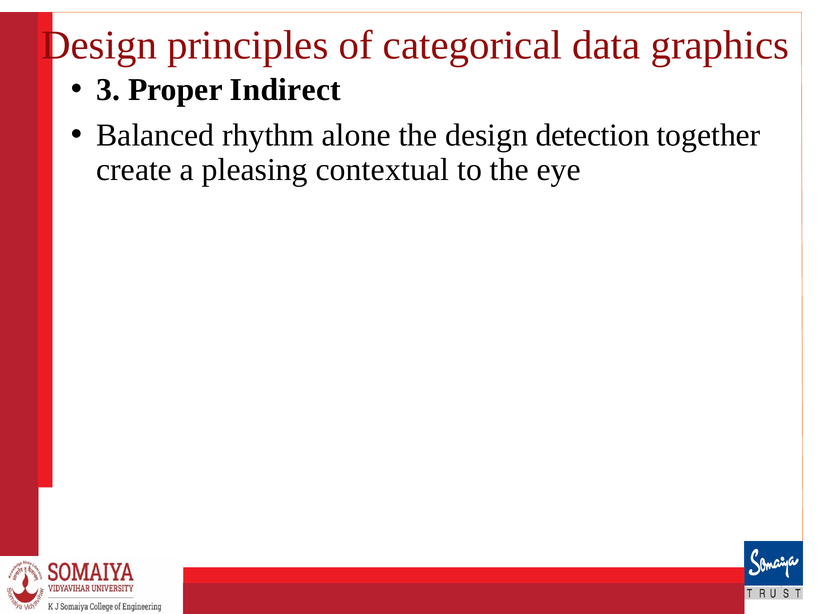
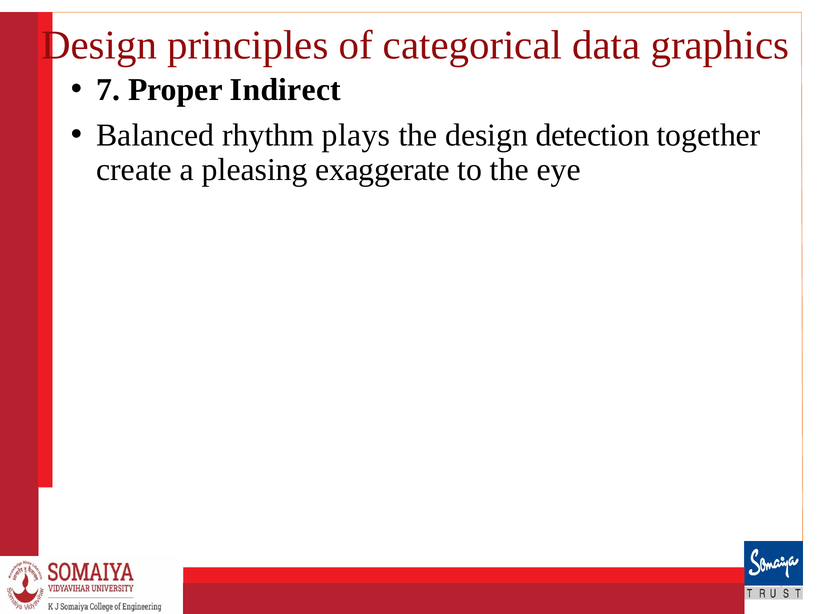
3: 3 -> 7 (108, 89)
alone: alone -> plays (356, 135)
contextual: contextual -> exaggerate (383, 169)
